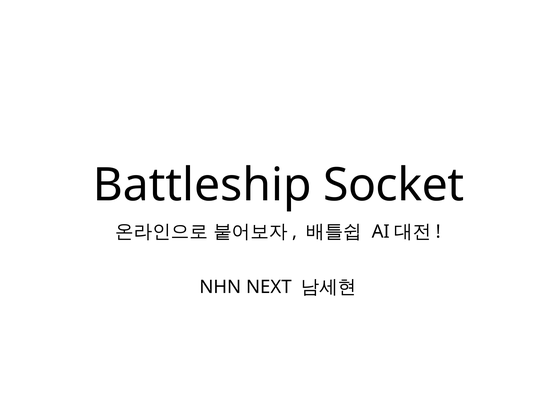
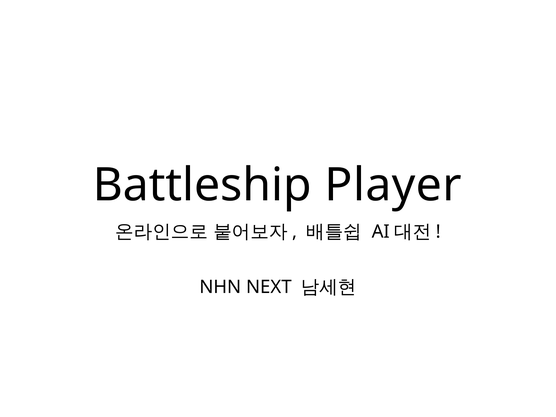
Socket: Socket -> Player (393, 185)
